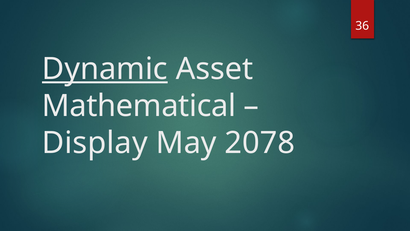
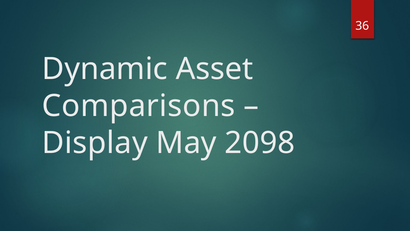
Dynamic underline: present -> none (105, 69)
Mathematical: Mathematical -> Comparisons (139, 106)
2078: 2078 -> 2098 (260, 143)
